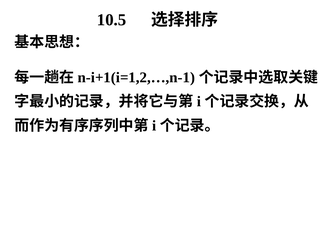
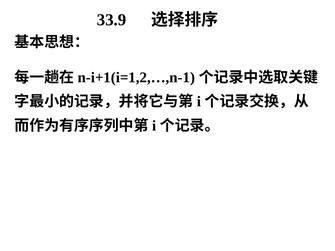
10.5: 10.5 -> 33.9 (112, 20)
